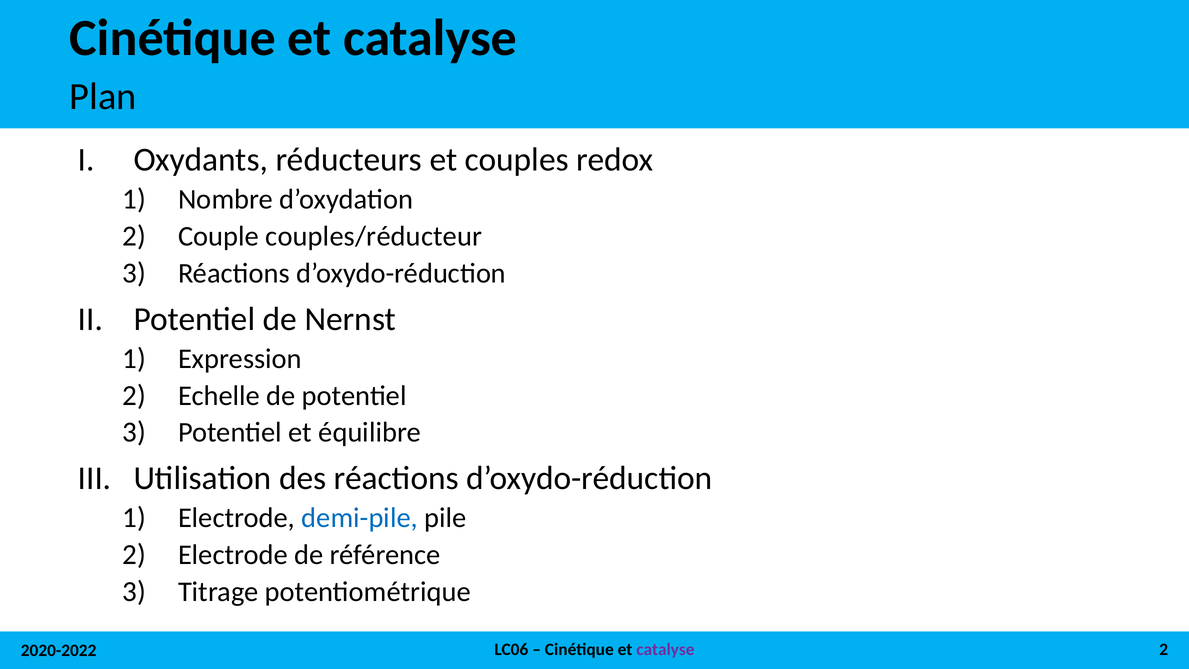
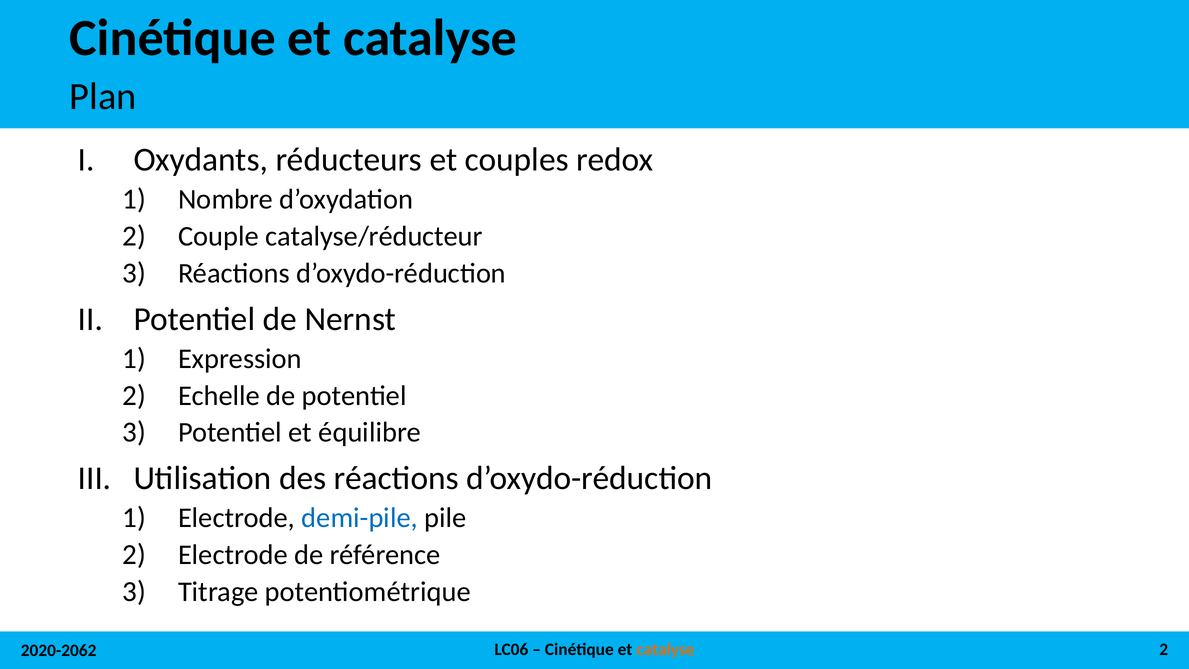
couples/réducteur: couples/réducteur -> catalyse/réducteur (374, 236)
catalyse colour: purple -> orange (665, 649)
2020-2022: 2020-2022 -> 2020-2062 (59, 650)
